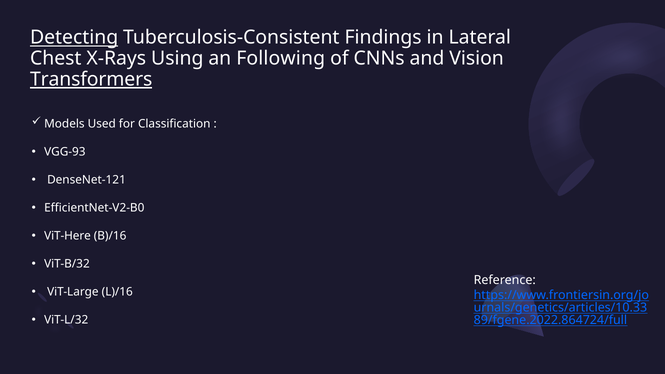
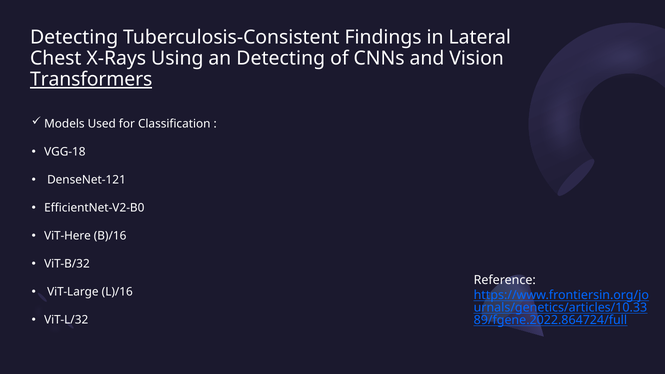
Detecting underline: present -> none (74, 38)
an Following: Following -> Detecting (281, 58)
VGG-93: VGG-93 -> VGG-18 (65, 152)
